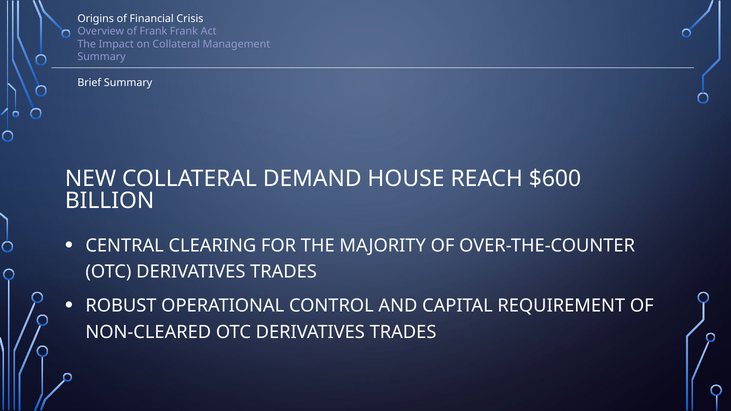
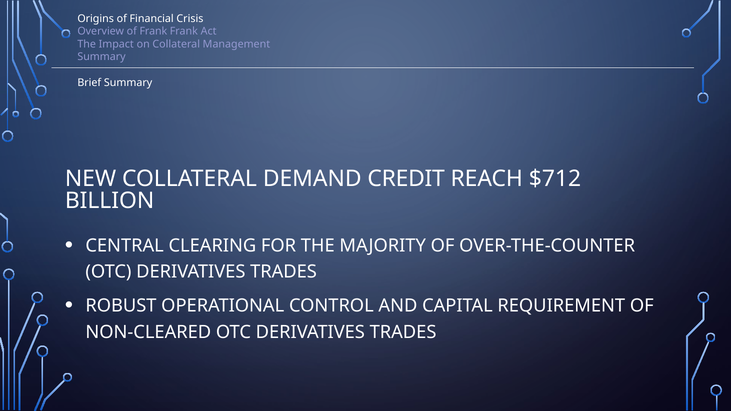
HOUSE: HOUSE -> CREDIT (406, 179)
$600: $600 -> $712 (555, 179)
